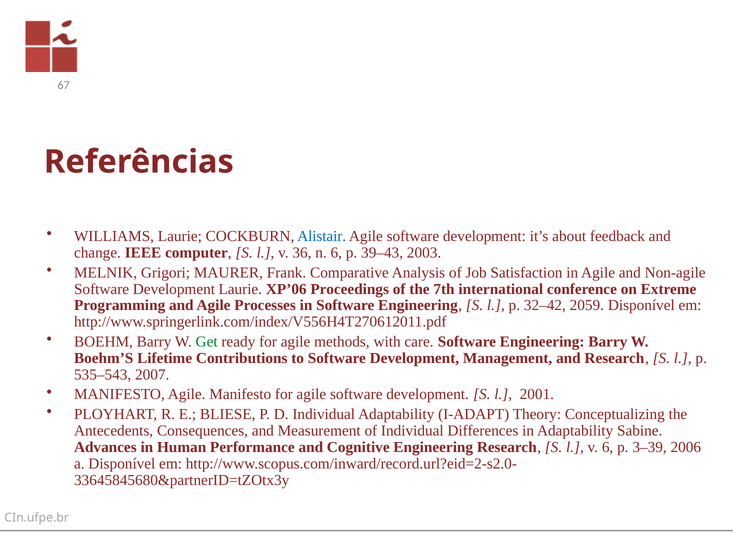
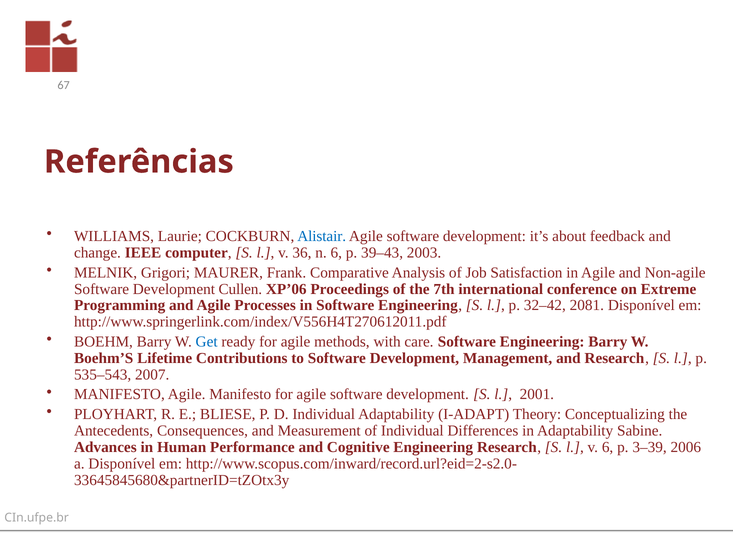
Development Laurie: Laurie -> Cullen (240, 289)
2059: 2059 -> 2081 (587, 306)
Get colour: green -> blue (207, 342)
